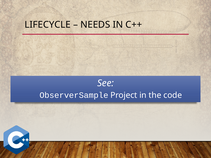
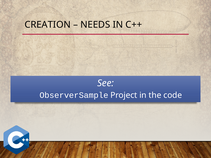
LIFECYCLE: LIFECYCLE -> CREATION (48, 25)
